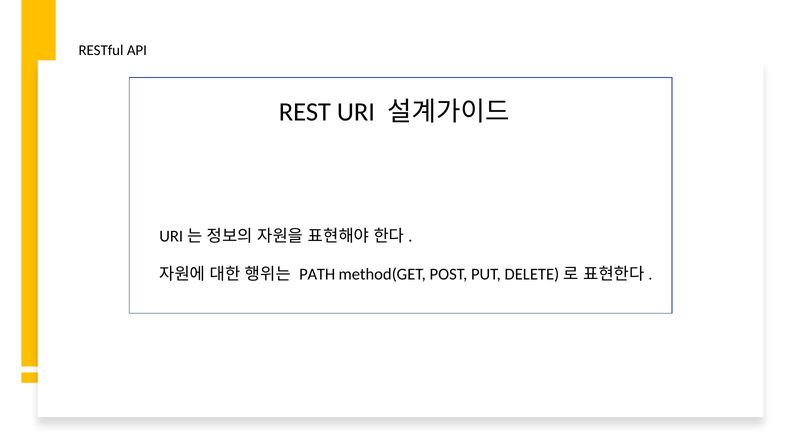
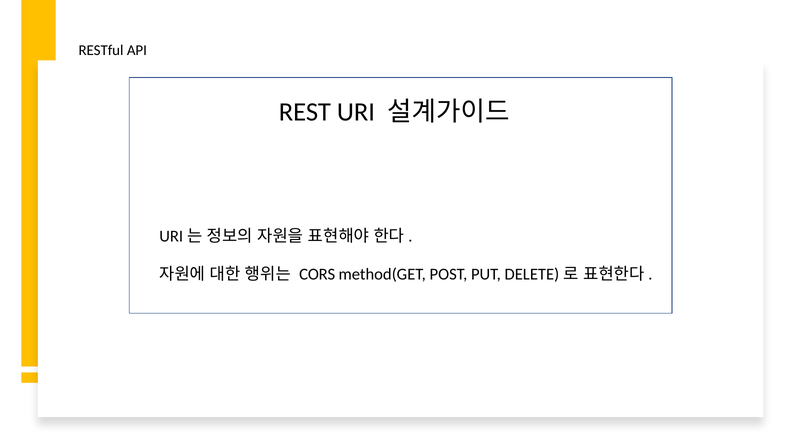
PATH: PATH -> CORS (317, 274)
